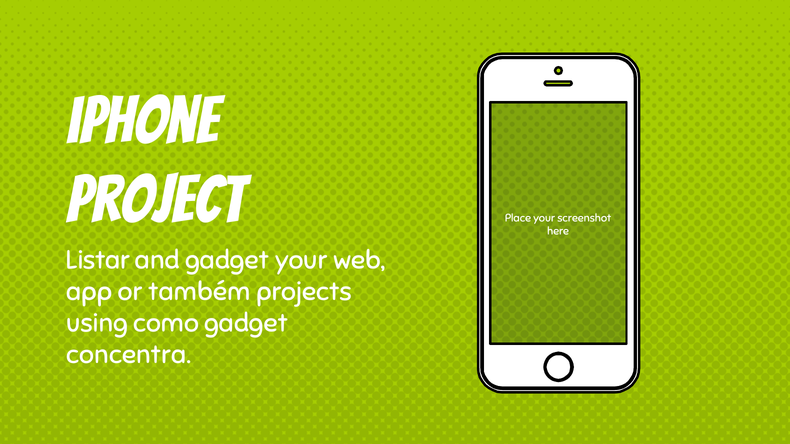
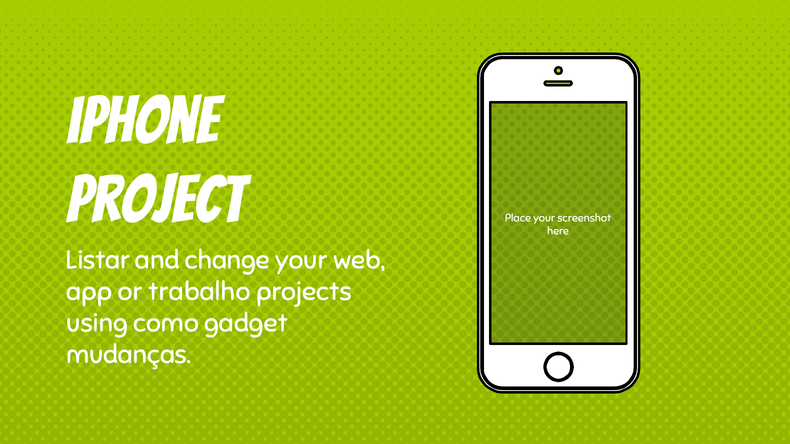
and gadget: gadget -> change (227, 260)
também: também -> trabalho (199, 292)
concentra: concentra -> mudanças (129, 355)
